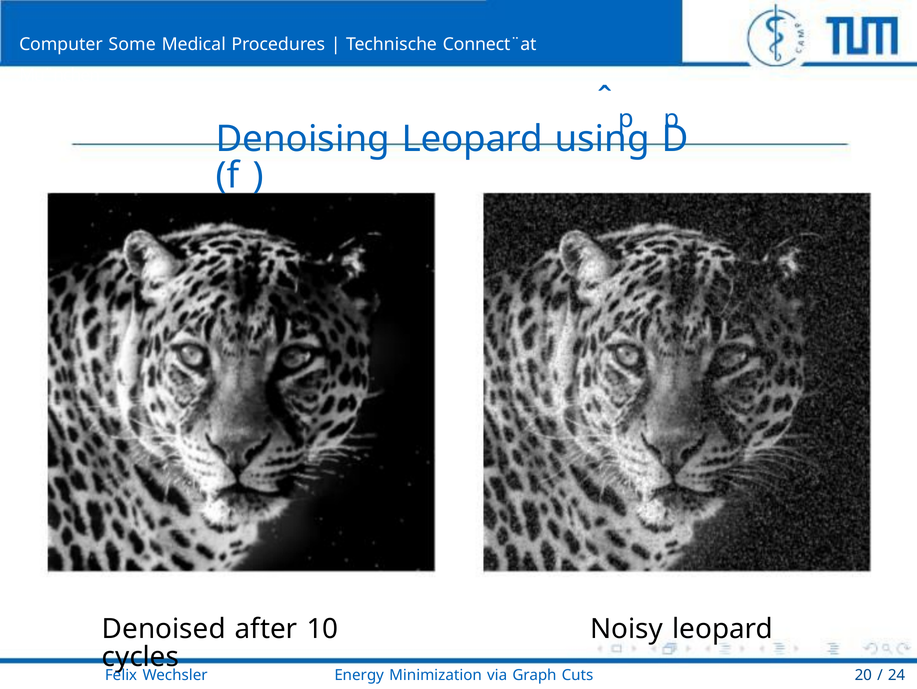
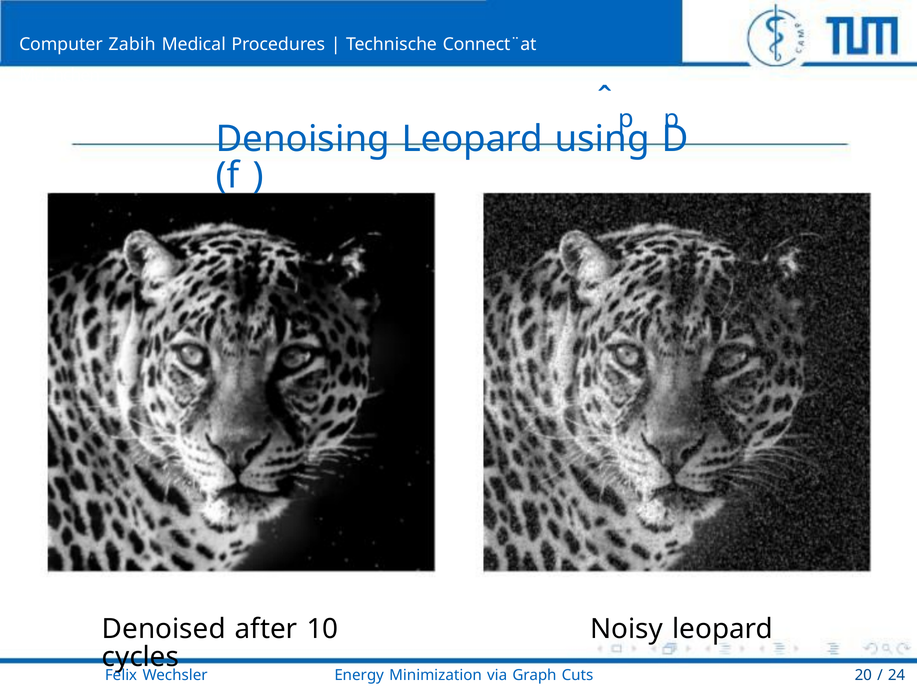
Some: Some -> Zabih (132, 44)
